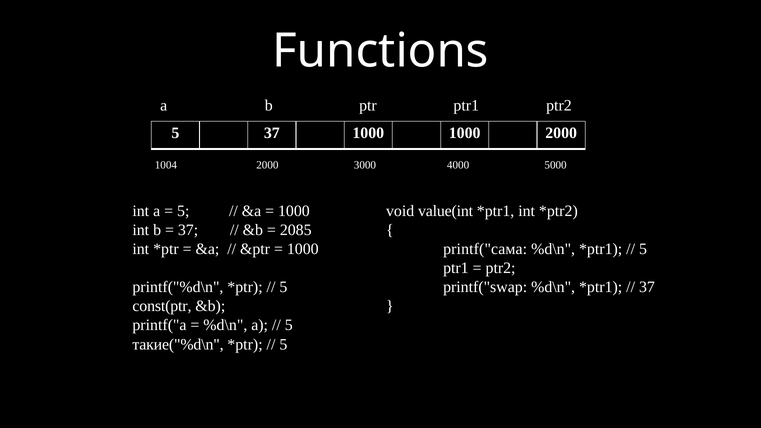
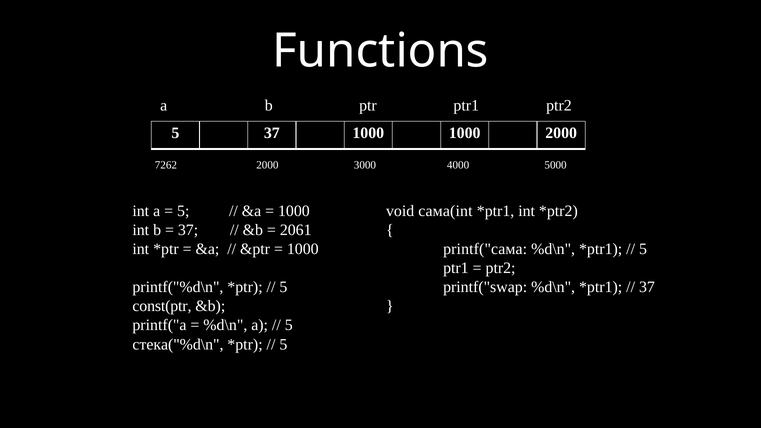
1004: 1004 -> 7262 (166, 165)
value(int: value(int -> сама(int (445, 211)
2085: 2085 -> 2061 (296, 230)
такие("%d\n: такие("%d\n -> стека("%d\n (178, 344)
